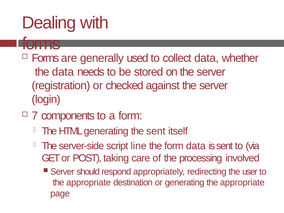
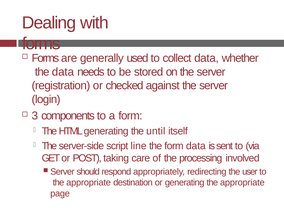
7: 7 -> 3 (35, 116)
the sent: sent -> until (156, 131)
